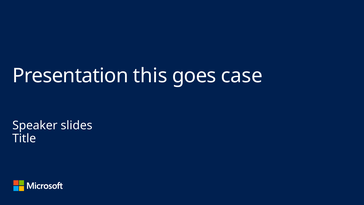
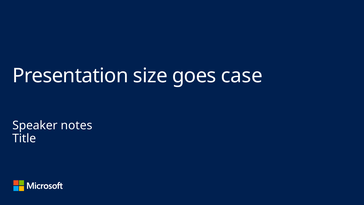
this: this -> size (150, 76)
slides: slides -> notes (76, 125)
